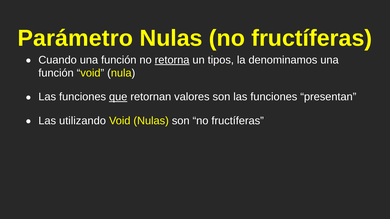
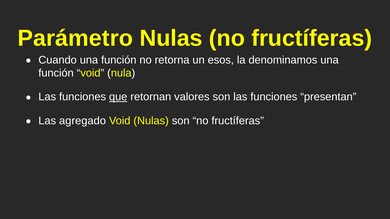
retorna underline: present -> none (172, 60)
tipos: tipos -> esos (221, 60)
utilizando: utilizando -> agregado (83, 121)
